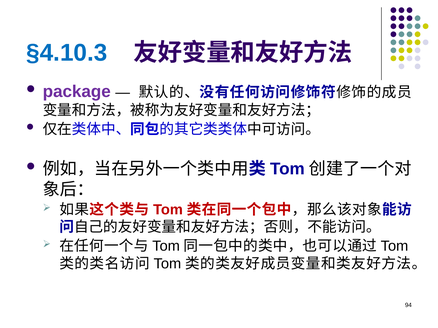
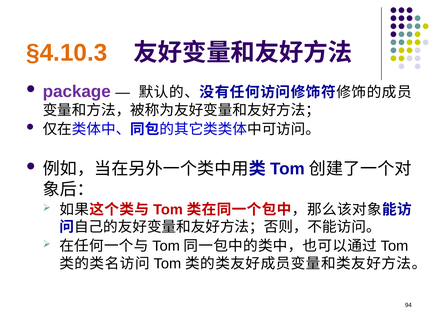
§4.10.3 colour: blue -> orange (67, 53)
